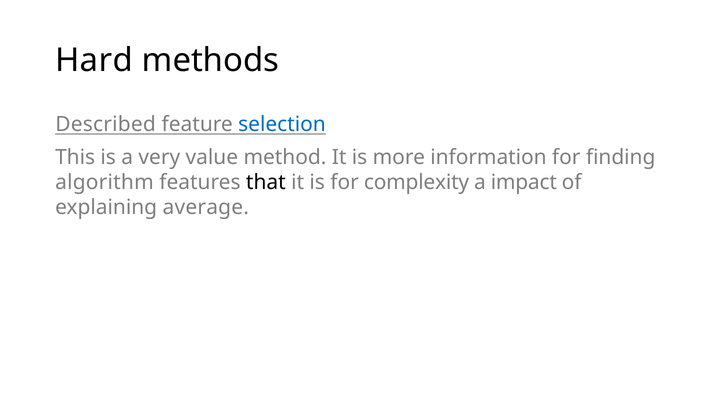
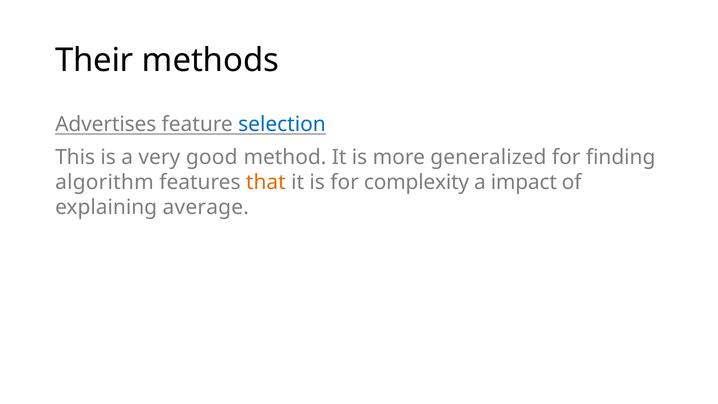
Hard: Hard -> Their (94, 60)
Described: Described -> Advertises (106, 124)
value: value -> good (212, 157)
information: information -> generalized (488, 157)
that colour: black -> orange (266, 182)
